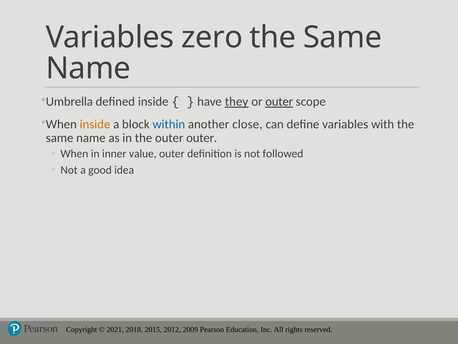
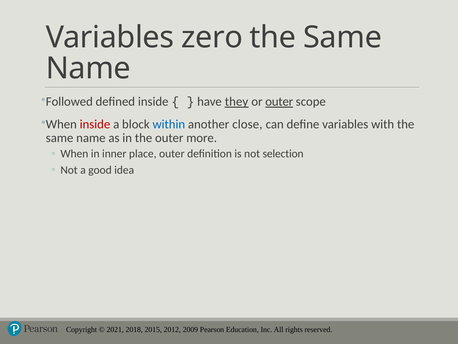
Umbrella: Umbrella -> Followed (69, 102)
inside colour: orange -> red (95, 124)
outer outer: outer -> more (202, 138)
value: value -> place (143, 154)
followed: followed -> selection (283, 154)
